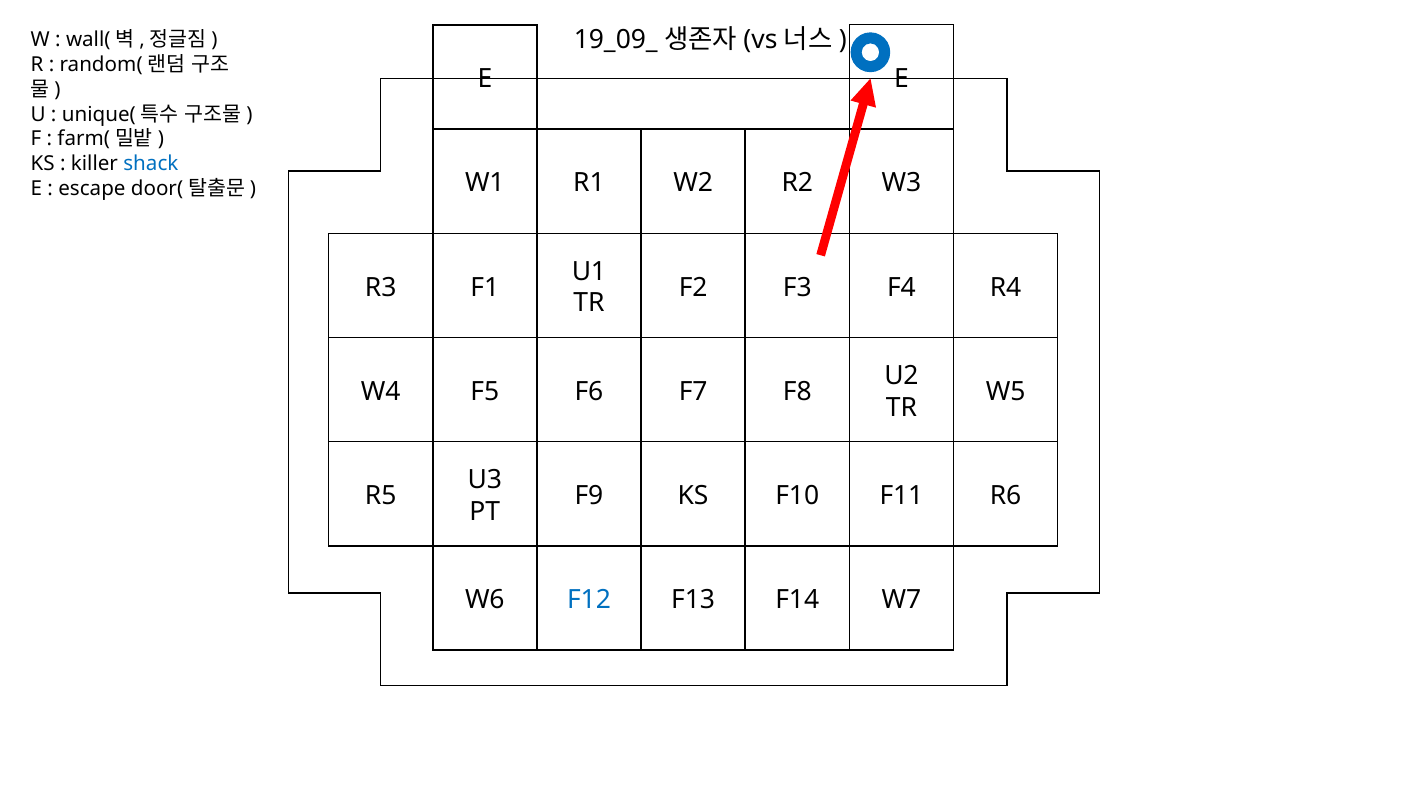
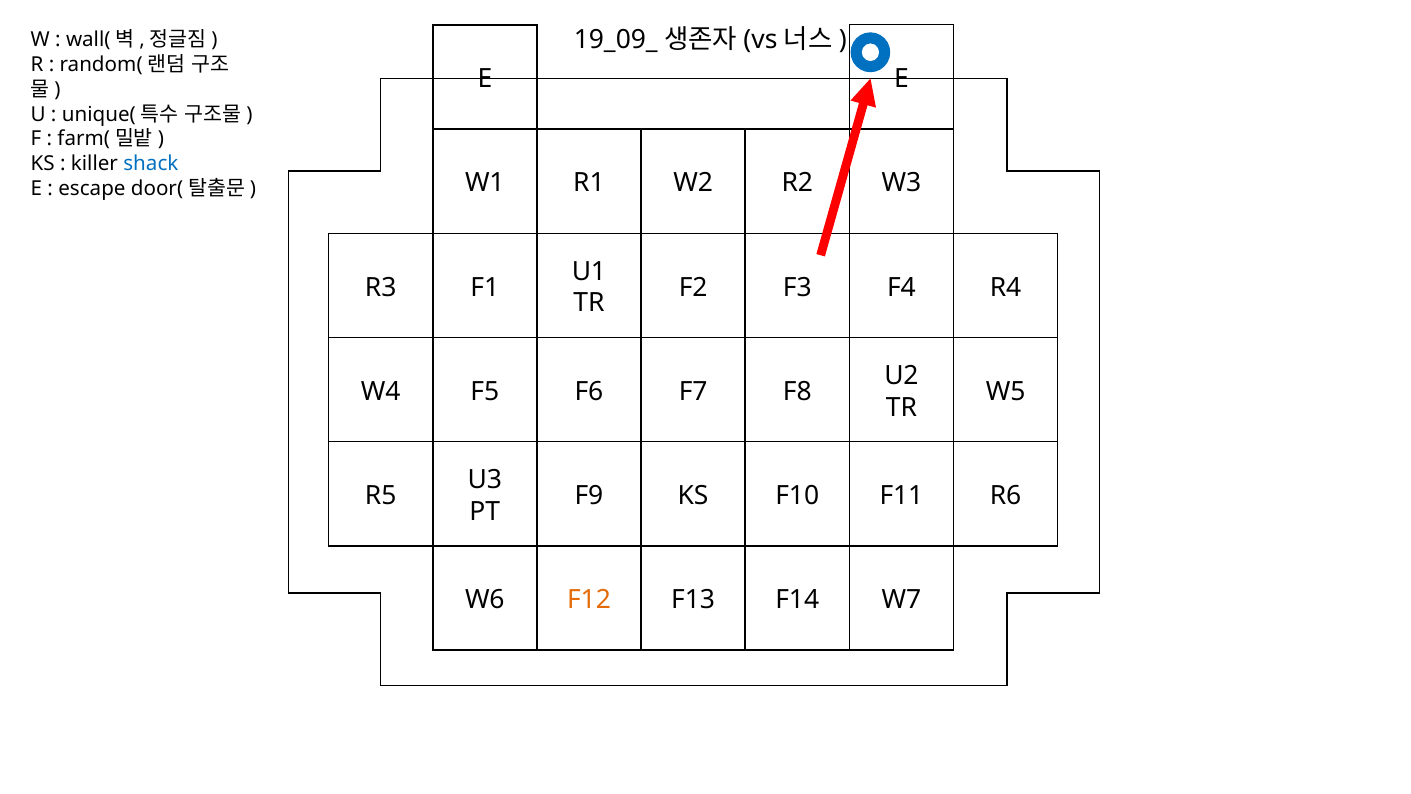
F12 colour: blue -> orange (589, 600)
